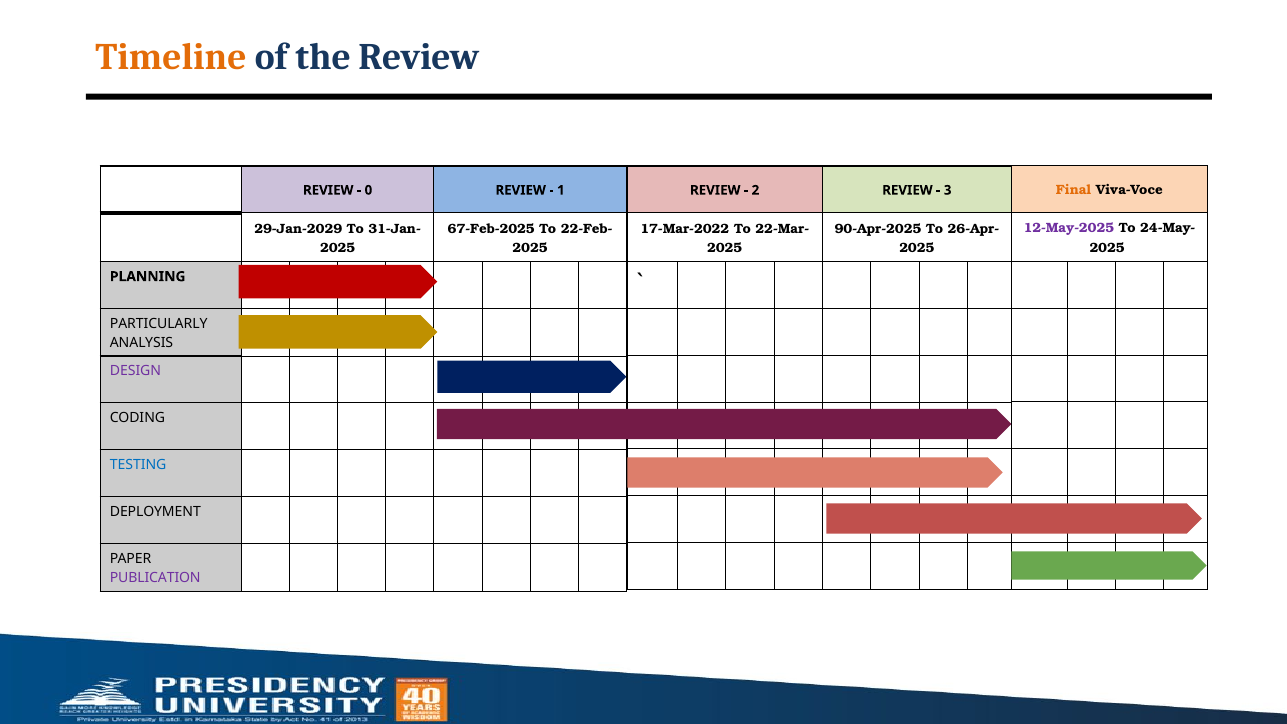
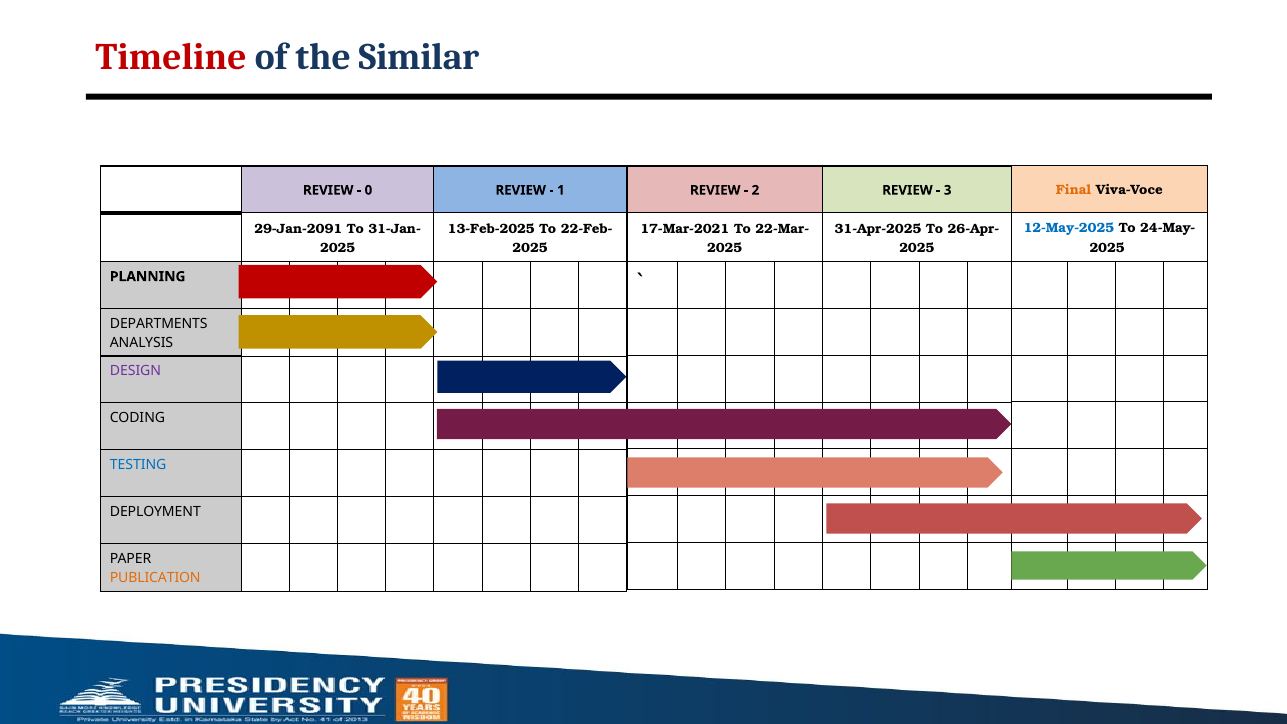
Timeline colour: orange -> red (171, 57)
the Review: Review -> Similar (419, 57)
12-May-2025 colour: purple -> blue (1069, 229)
29-Jan-2029: 29-Jan-2029 -> 29-Jan-2091 (298, 229)
67-Feb-2025: 67-Feb-2025 -> 13-Feb-2025 (491, 229)
17-Mar-2022: 17-Mar-2022 -> 17-Mar-2021 (685, 229)
90-Apr-2025: 90-Apr-2025 -> 31-Apr-2025 (878, 229)
PARTICULARLY: PARTICULARLY -> DEPARTMENTS (159, 323)
PUBLICATION colour: purple -> orange (155, 578)
